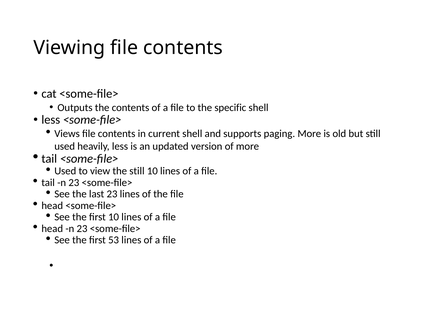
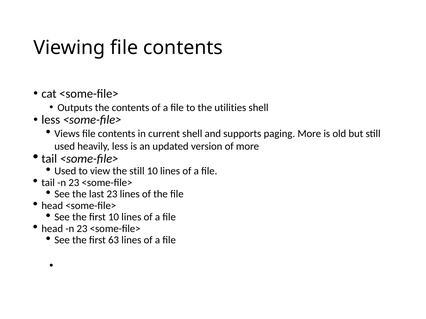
specific: specific -> utilities (230, 108)
53: 53 -> 63 (114, 240)
